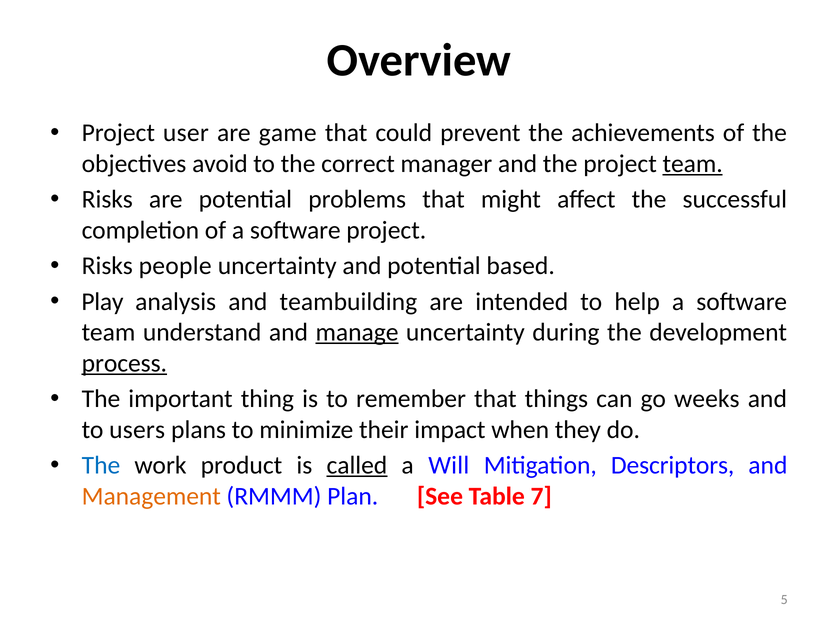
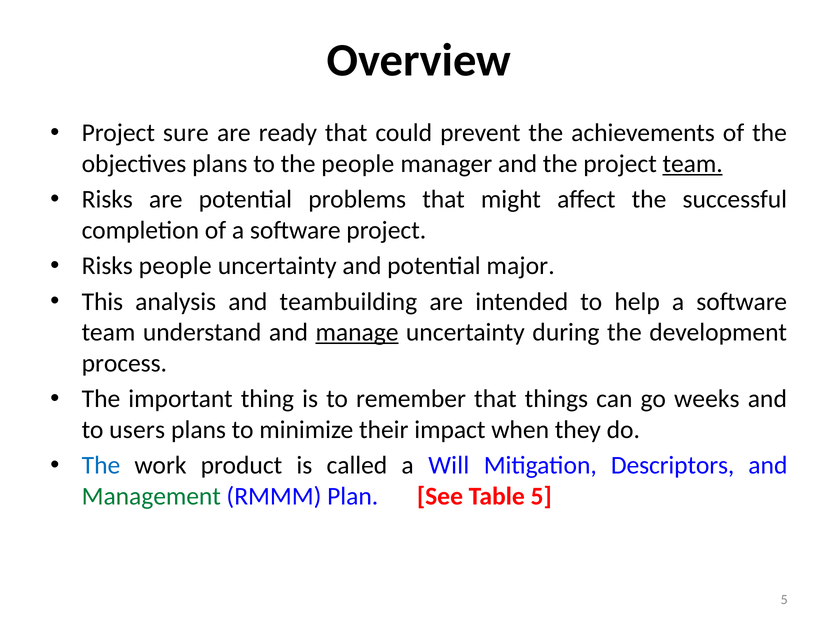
user: user -> sure (186, 133)
game: game -> ready (288, 133)
objectives avoid: avoid -> plans (220, 164)
the correct: correct -> people (358, 164)
based: based -> major (521, 266)
Play: Play -> This (102, 302)
process underline: present -> none (124, 363)
called underline: present -> none (357, 466)
Management colour: orange -> green (151, 497)
Table 7: 7 -> 5 (541, 497)
